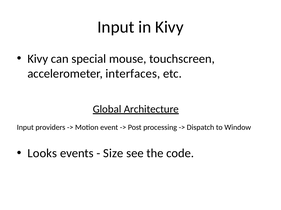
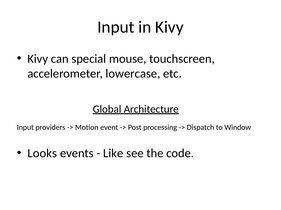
interfaces: interfaces -> lowercase (133, 74)
Size: Size -> Like (113, 154)
